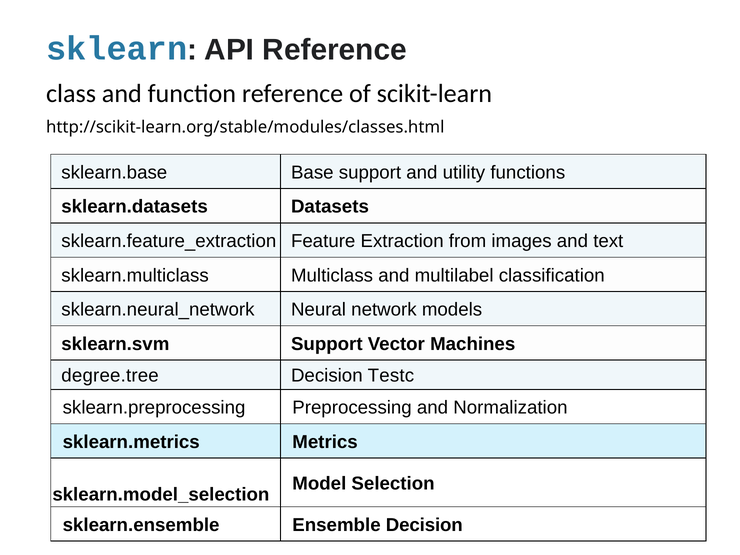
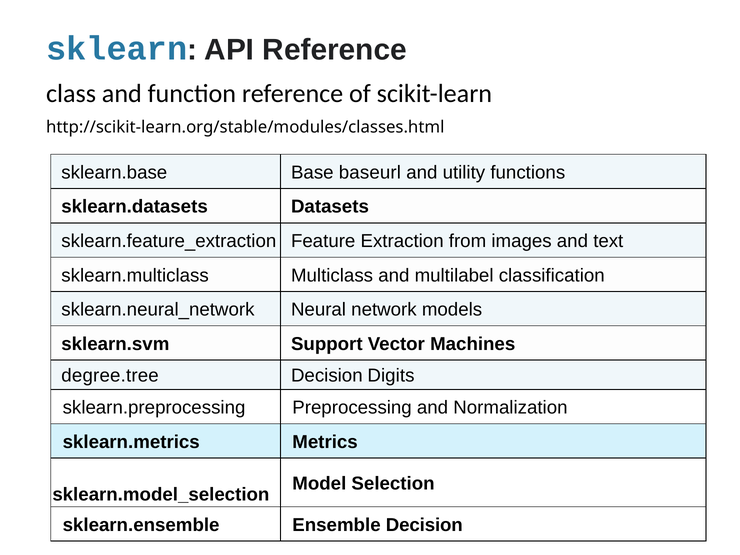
Base support: support -> baseurl (370, 172)
Testc: Testc -> Digits (391, 376)
